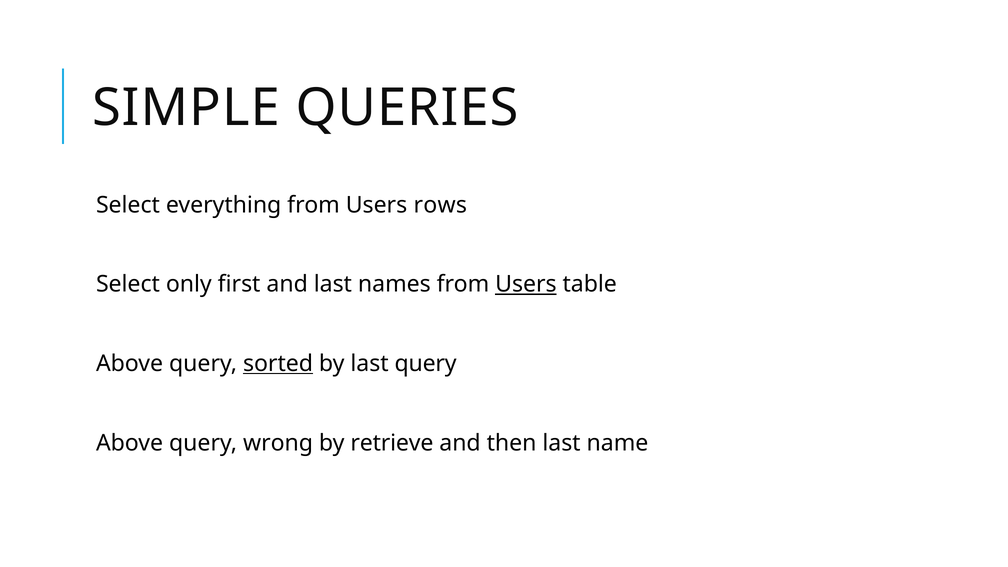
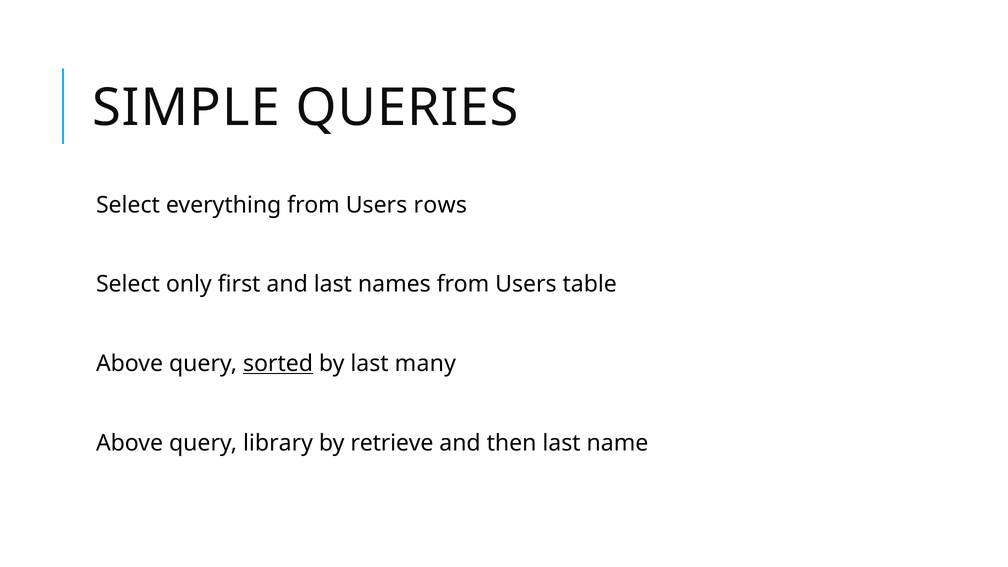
Users underline: present -> none (526, 284)
last query: query -> many (425, 364)
wrong: wrong -> library (278, 443)
